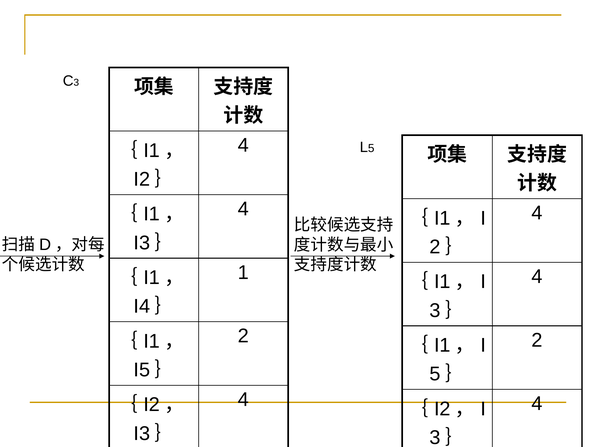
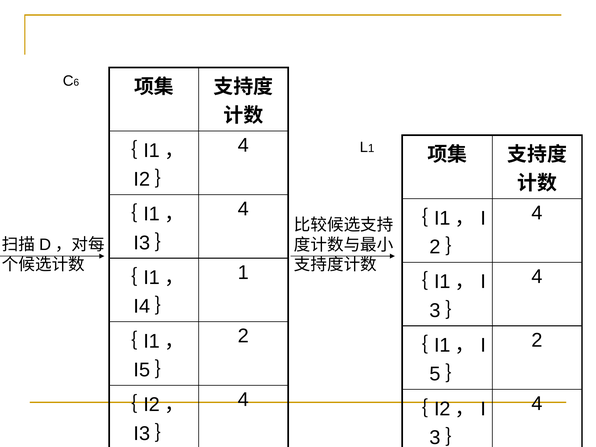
3: 3 -> 6 (76, 83)
5: 5 -> 1 (371, 148)
